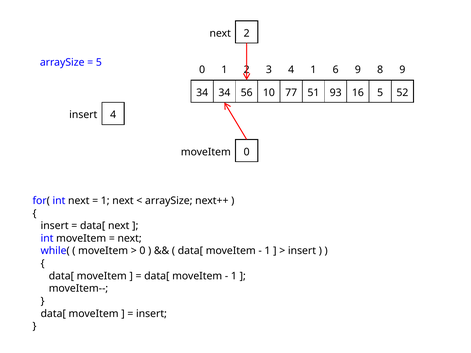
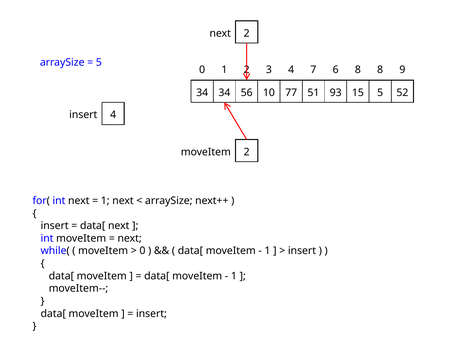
4 1: 1 -> 7 (313, 70)
6 9: 9 -> 8 (358, 70)
16: 16 -> 15 (358, 93)
moveItem 0: 0 -> 2 (247, 152)
